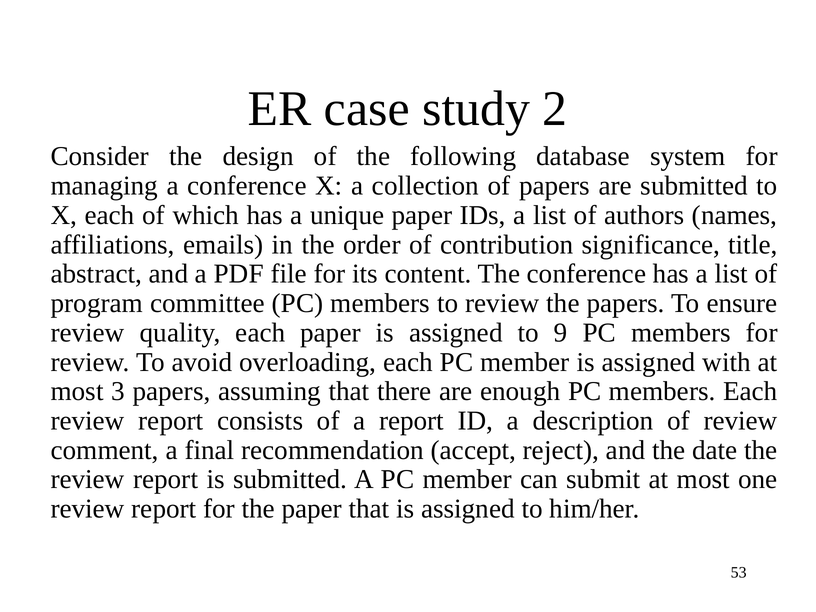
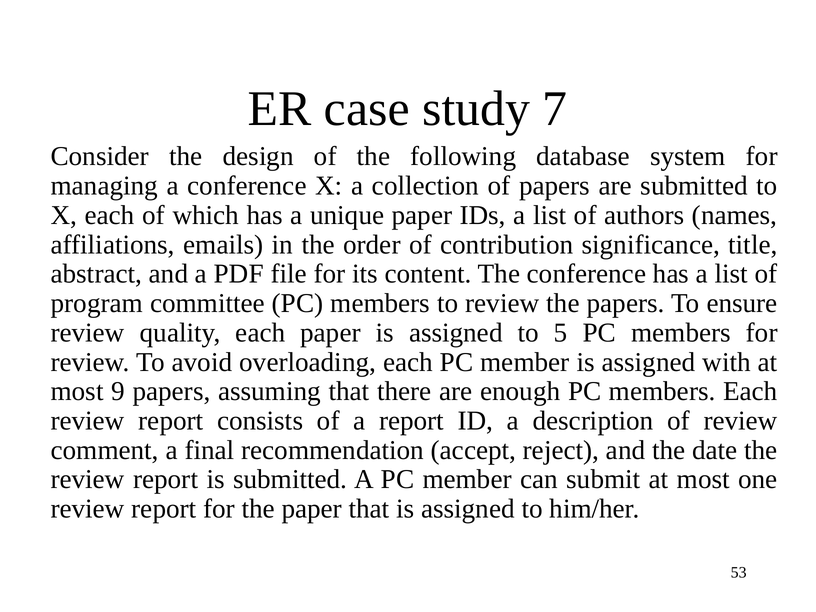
2: 2 -> 7 (555, 109)
9: 9 -> 5 (561, 333)
3: 3 -> 9 (118, 391)
